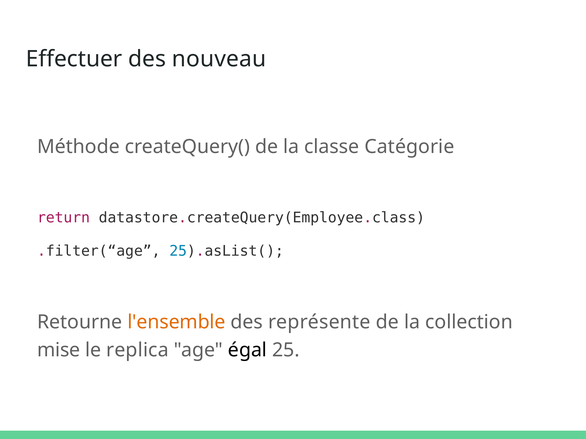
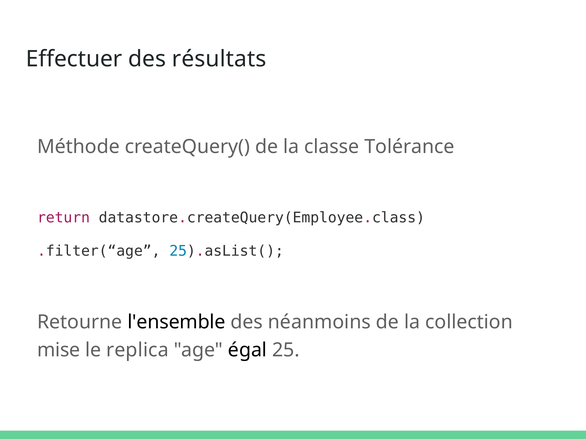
nouveau: nouveau -> résultats (219, 59)
Catégorie: Catégorie -> Tolérance (409, 147)
l'ensemble colour: orange -> black (176, 322)
représente: représente -> néanmoins (319, 322)
